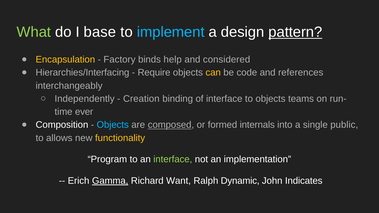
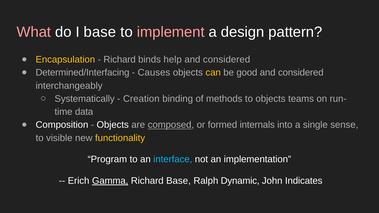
What colour: light green -> pink (34, 32)
implement colour: light blue -> pink (171, 32)
pattern underline: present -> none (295, 32)
Factory: Factory -> Richard (120, 60)
Hierarchies/Interfacing: Hierarchies/Interfacing -> Determined/Interfacing (83, 73)
Require: Require -> Causes (154, 73)
code: code -> good (247, 73)
references: references -> considered (301, 73)
Independently: Independently -> Systematically (85, 99)
of interface: interface -> methods (224, 99)
ever: ever -> data (84, 112)
Objects colour: light blue -> white (113, 125)
public: public -> sense (344, 125)
allows: allows -> visible (59, 138)
interface colour: light green -> light blue (173, 160)
Richard Want: Want -> Base (178, 181)
